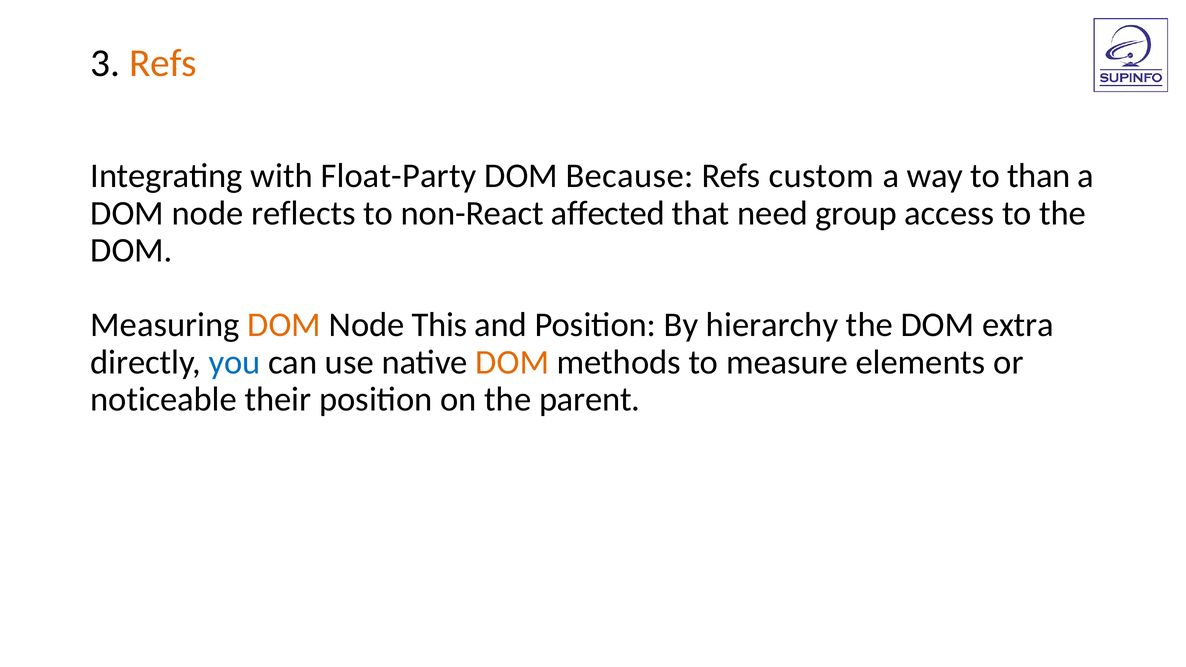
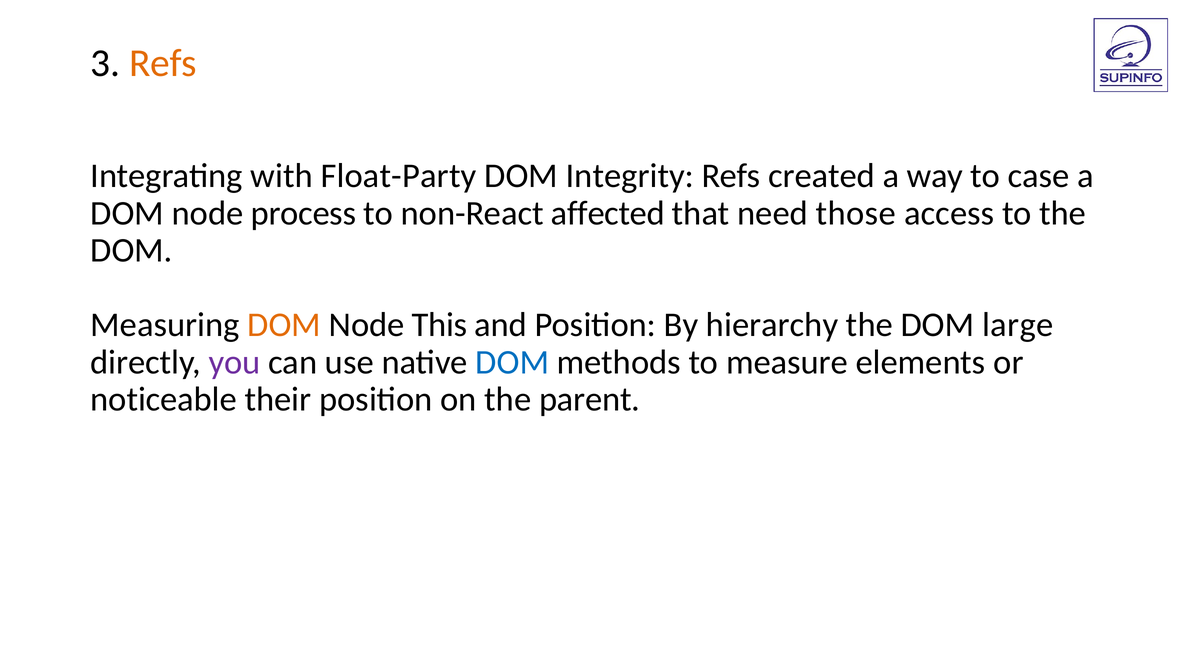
Because: Because -> Integrity (630, 176)
custom: custom -> created (822, 176)
than: than -> case (1039, 176)
reflects: reflects -> process (304, 213)
group: group -> those (856, 213)
extra: extra -> large (1018, 325)
you colour: blue -> purple (235, 362)
DOM colour: orange -> blue (512, 362)
